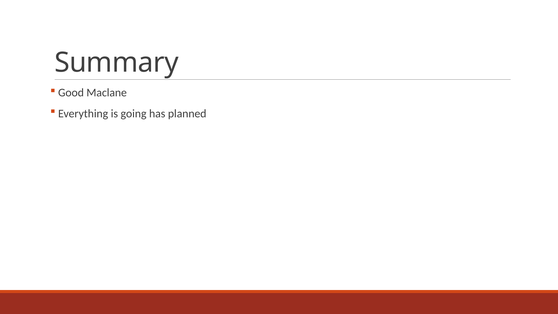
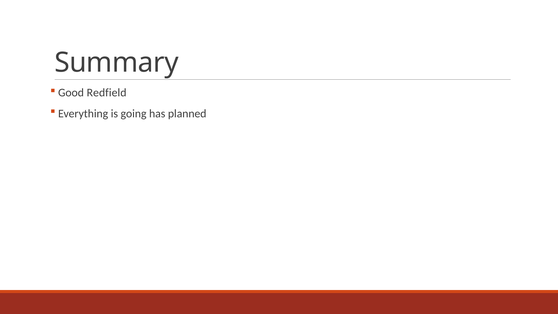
Maclane: Maclane -> Redfield (107, 93)
